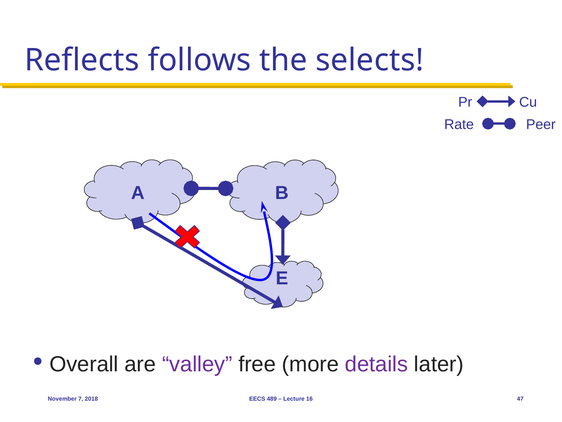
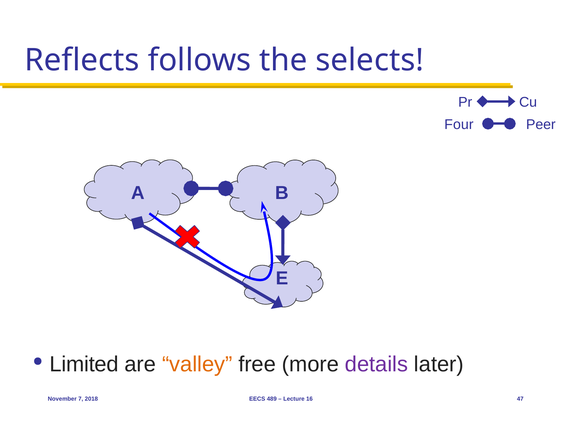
Rate: Rate -> Four (459, 124)
Overall: Overall -> Limited (84, 364)
valley colour: purple -> orange (197, 364)
